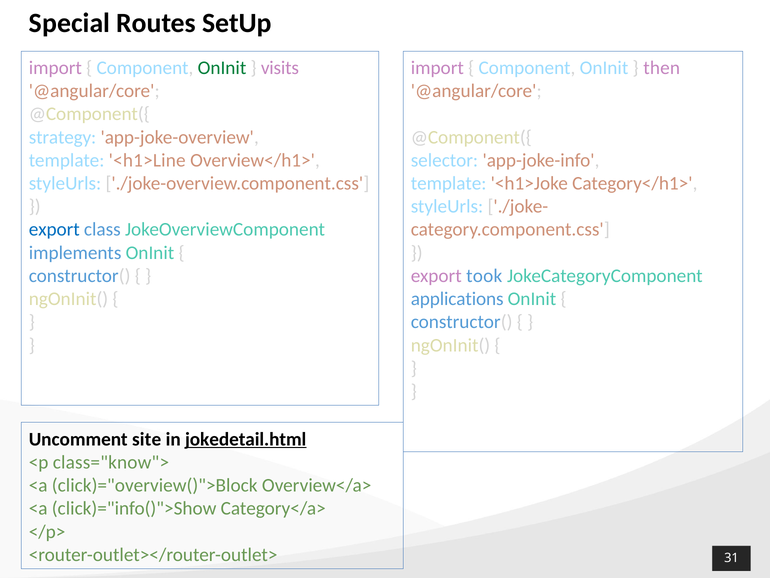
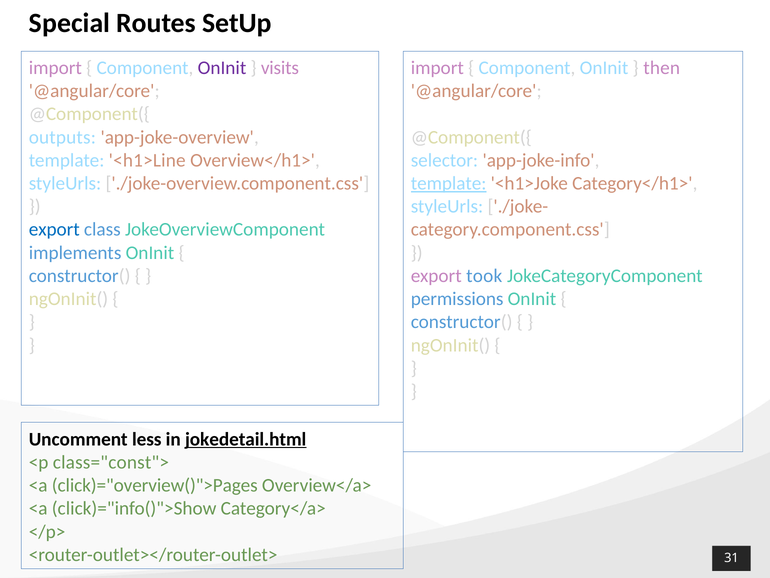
OnInit colour: green -> purple (222, 68)
strategy: strategy -> outputs (62, 137)
template underline: none -> present (449, 183)
applications: applications -> permissions (457, 299)
site: site -> less (147, 439)
class="know">: class="know"> -> class="const"> (111, 462)
click)="overview()">Block: click)="overview()">Block -> click)="overview()">Pages (155, 485)
